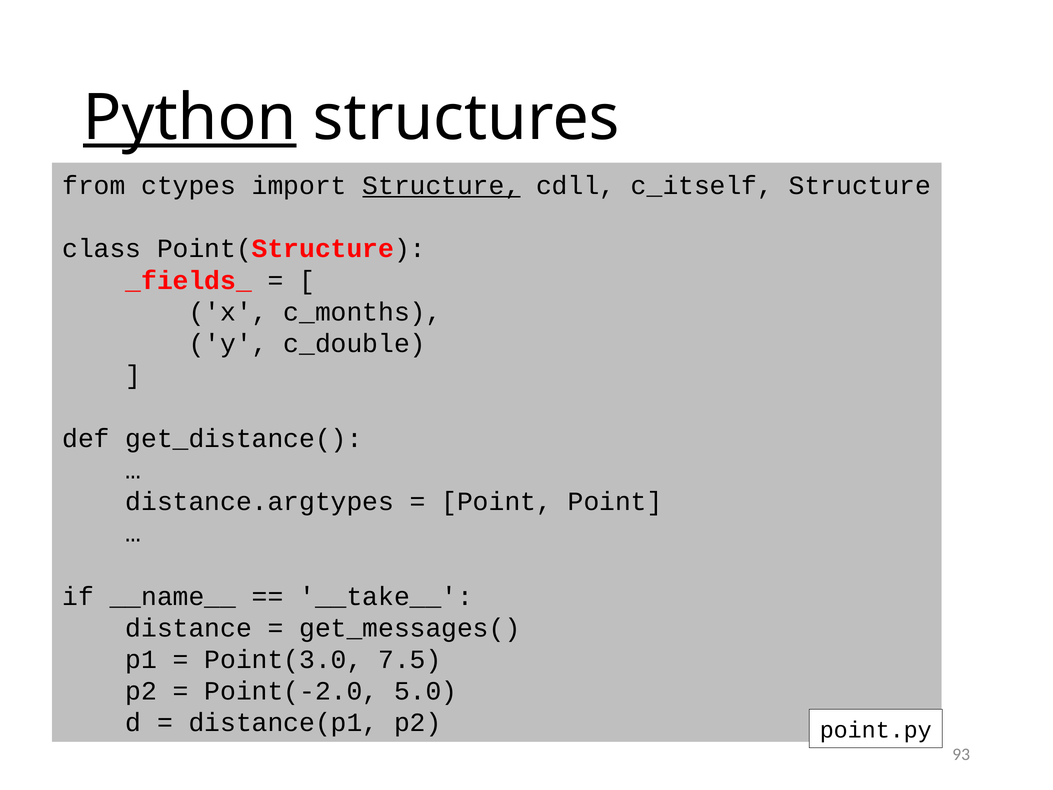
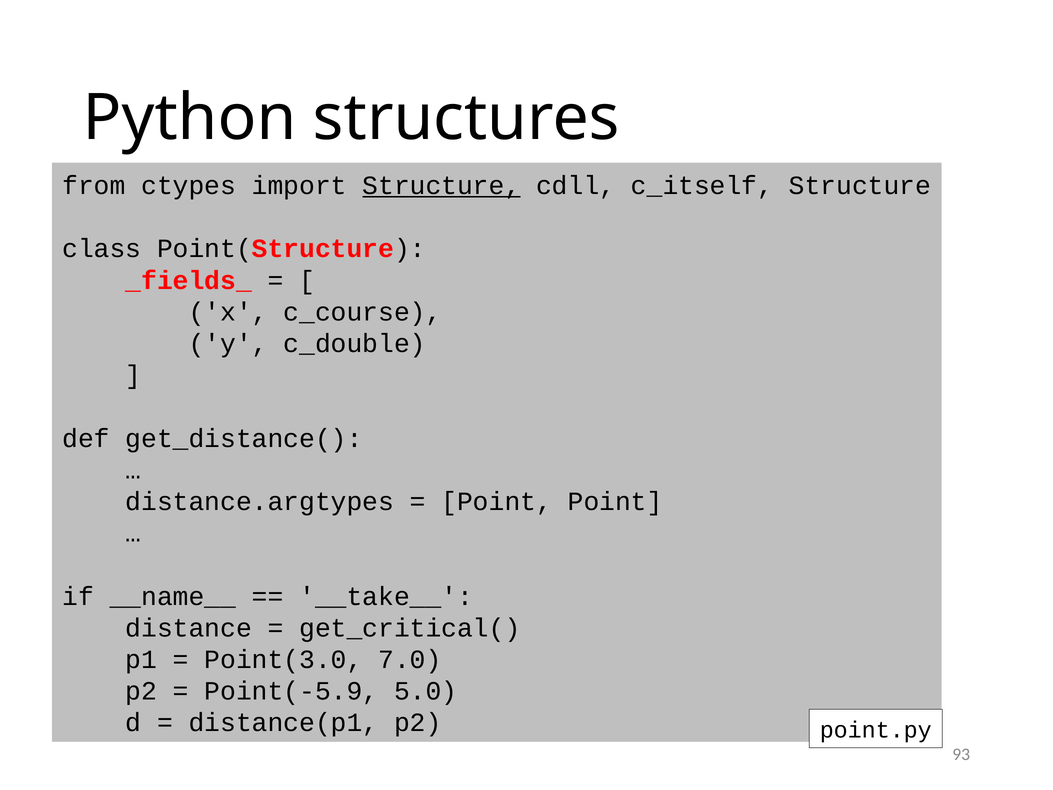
Python underline: present -> none (190, 118)
c_months: c_months -> c_course (362, 312)
get_messages(: get_messages( -> get_critical( (410, 628)
7.5: 7.5 -> 7.0 (410, 659)
Point(-2.0: Point(-2.0 -> Point(-5.9 (291, 691)
